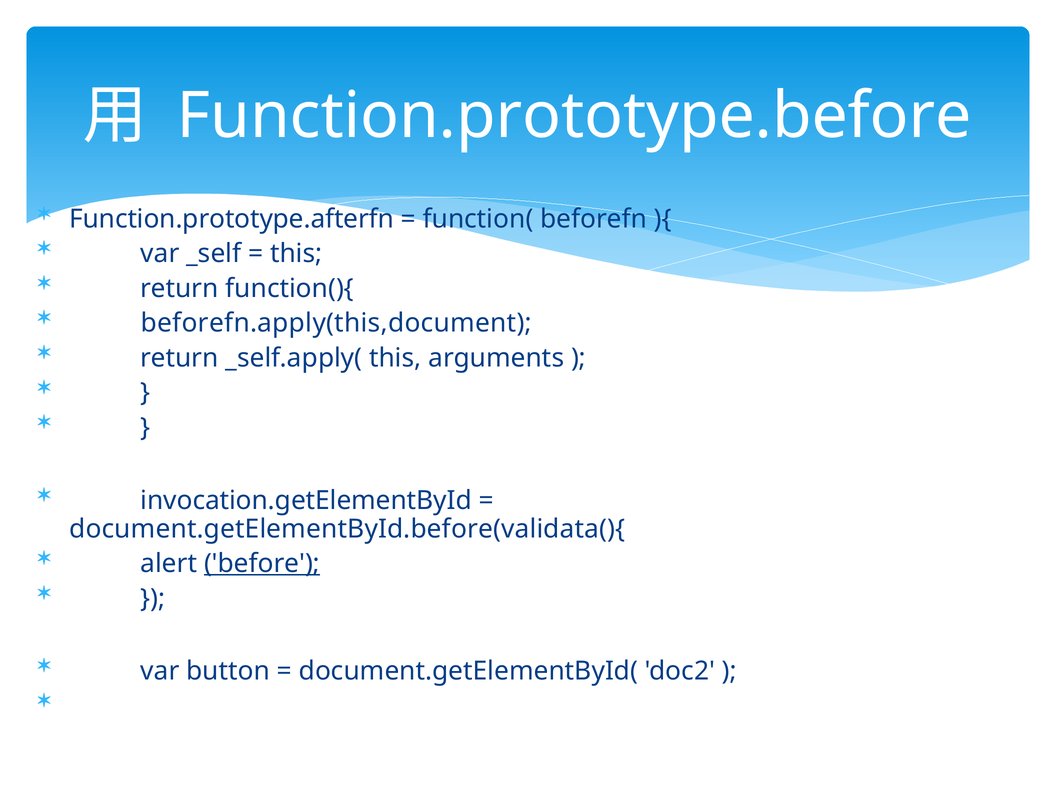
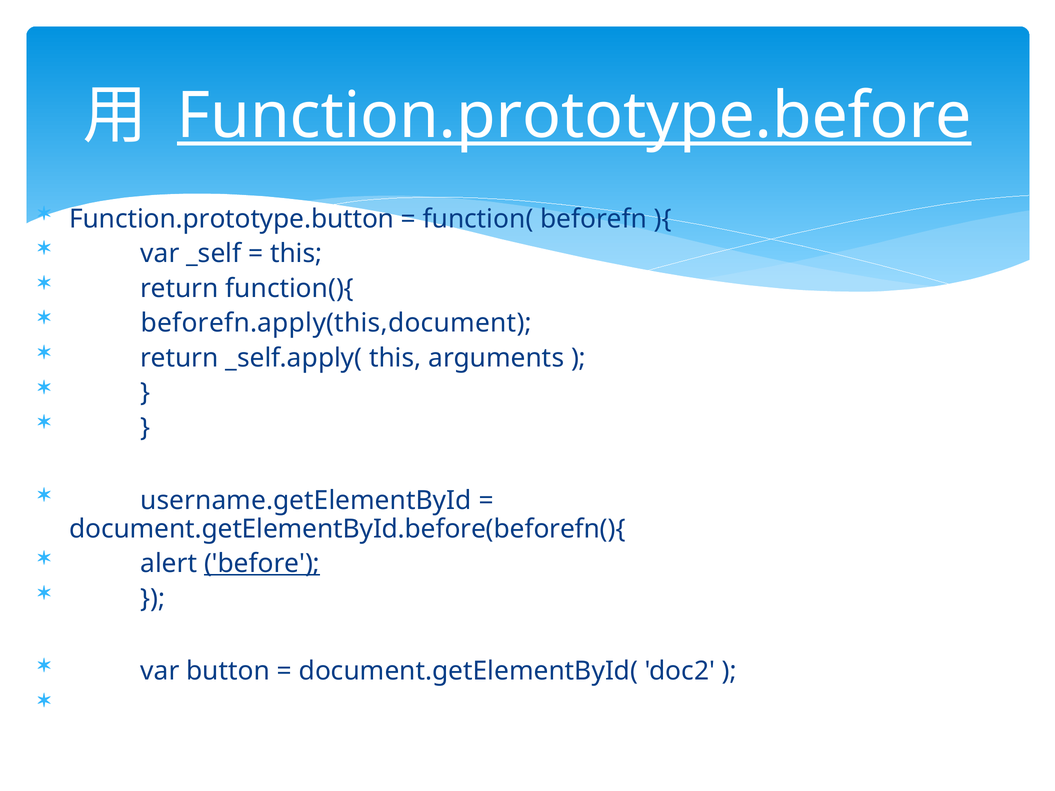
Function.prototype.before underline: none -> present (574, 116)
Function.prototype.afterfn: Function.prototype.afterfn -> Function.prototype.button (232, 219)
invocation.getElementById: invocation.getElementById -> username.getElementById (306, 500)
document.getElementById.before(validata(){: document.getElementById.before(validata(){ -> document.getElementById.before(beforefn(){ (347, 529)
